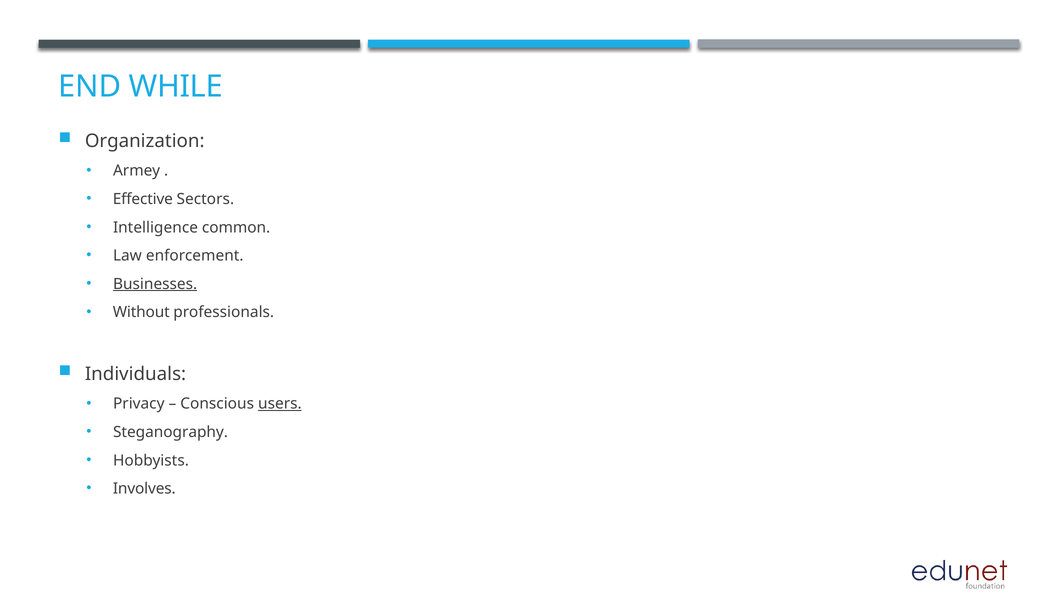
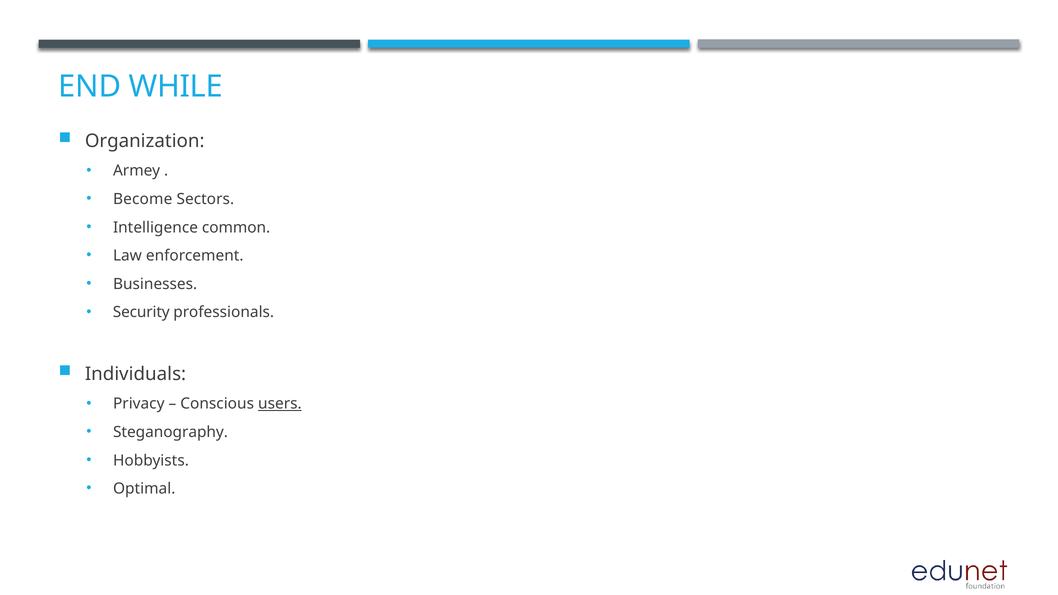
Effective: Effective -> Become (143, 199)
Businesses underline: present -> none (155, 284)
Without: Without -> Security (141, 312)
Involves: Involves -> Optimal (144, 489)
